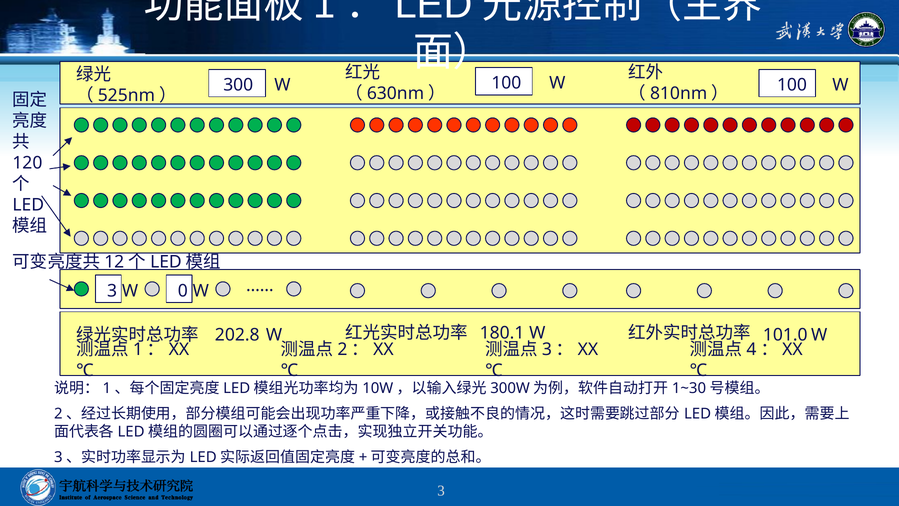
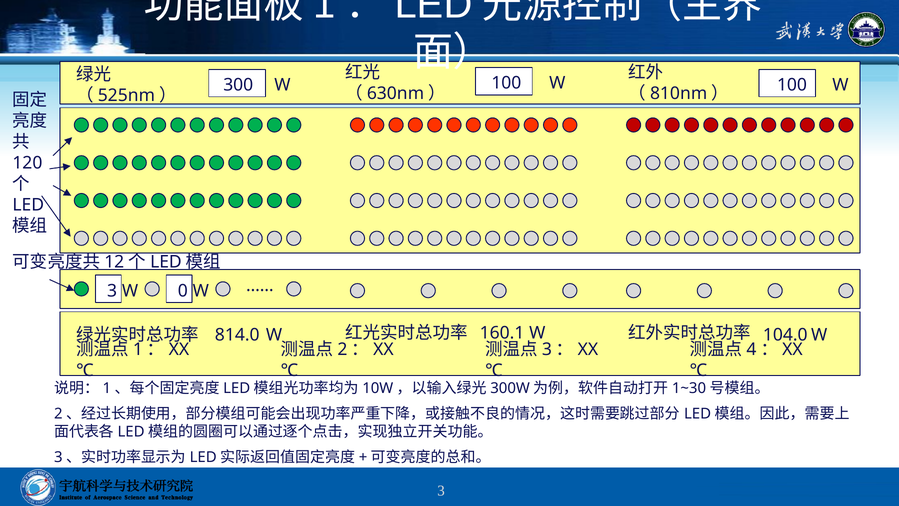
180.1: 180.1 -> 160.1 (502, 333)
202.8: 202.8 -> 814.0 (237, 335)
101.0: 101.0 -> 104.0 (785, 335)
